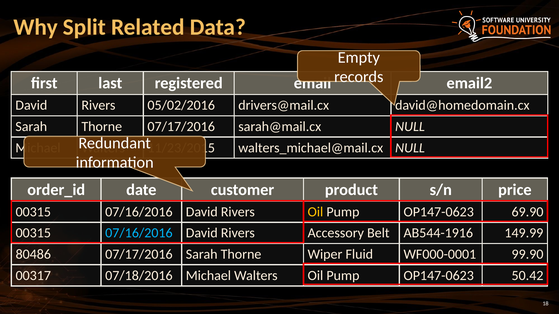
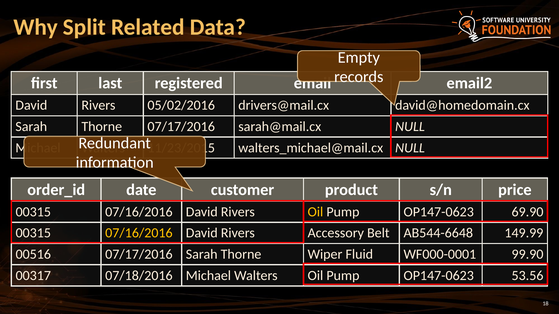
07/16/2016 colour: light blue -> yellow (139, 233)
AB544-1916: AB544-1916 -> AB544-6648 (438, 233)
80486: 80486 -> 00516 (33, 255)
50.42: 50.42 -> 53.56 (527, 276)
